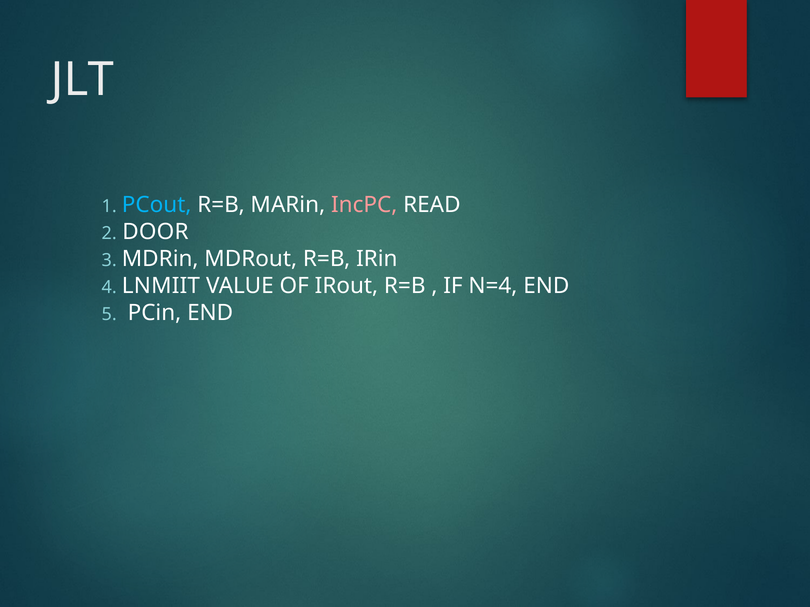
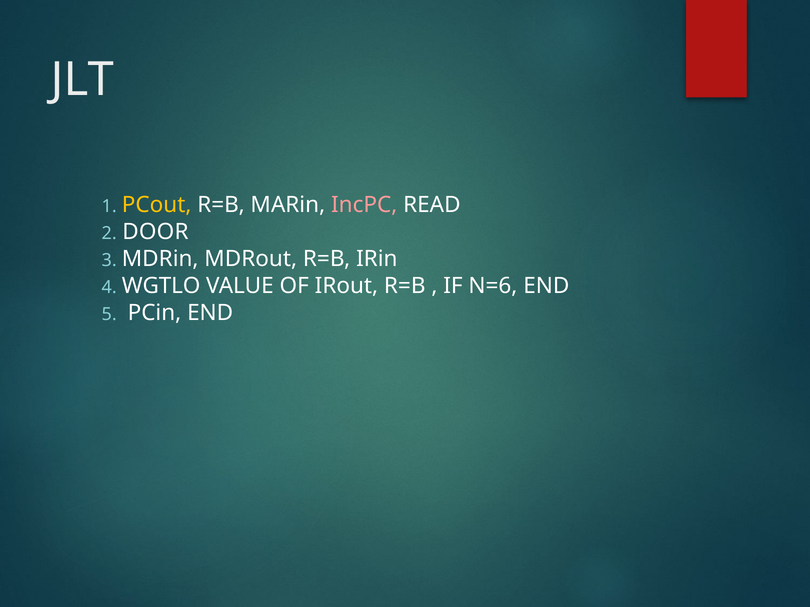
PCout colour: light blue -> yellow (157, 205)
LNMIIT: LNMIIT -> WGTLO (161, 286)
N=4: N=4 -> N=6 (493, 286)
